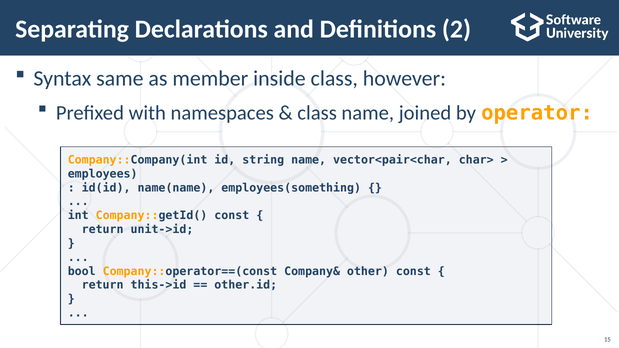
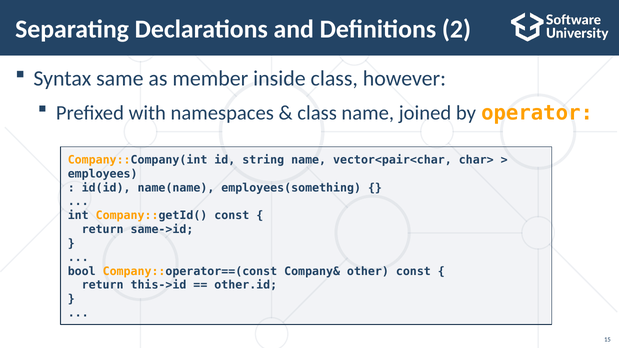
unit->id: unit->id -> same->id (162, 230)
